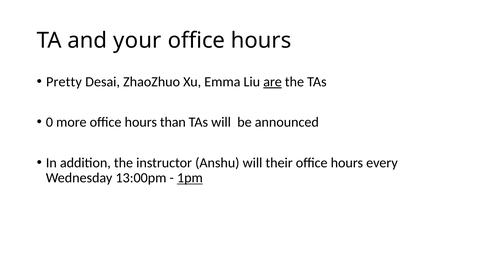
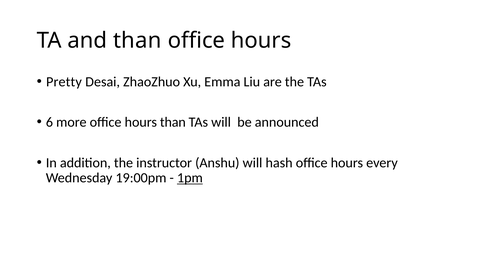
and your: your -> than (137, 41)
are underline: present -> none (273, 82)
0: 0 -> 6 (49, 122)
their: their -> hash (279, 163)
13:00pm: 13:00pm -> 19:00pm (141, 178)
